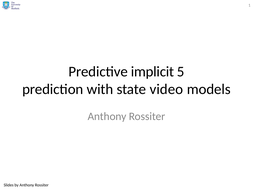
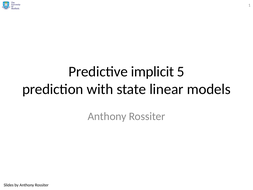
video: video -> linear (166, 89)
